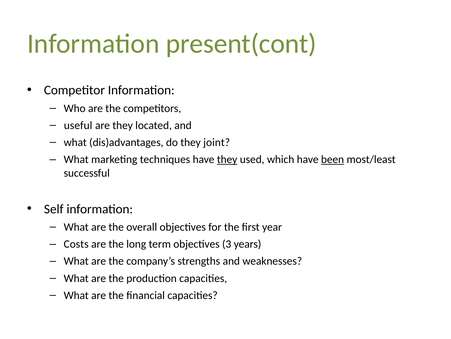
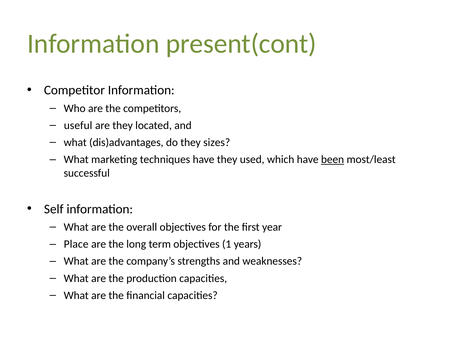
joint: joint -> sizes (217, 142)
they underline: present -> none (227, 159)
Costs: Costs -> Place (76, 244)
3: 3 -> 1 (227, 244)
